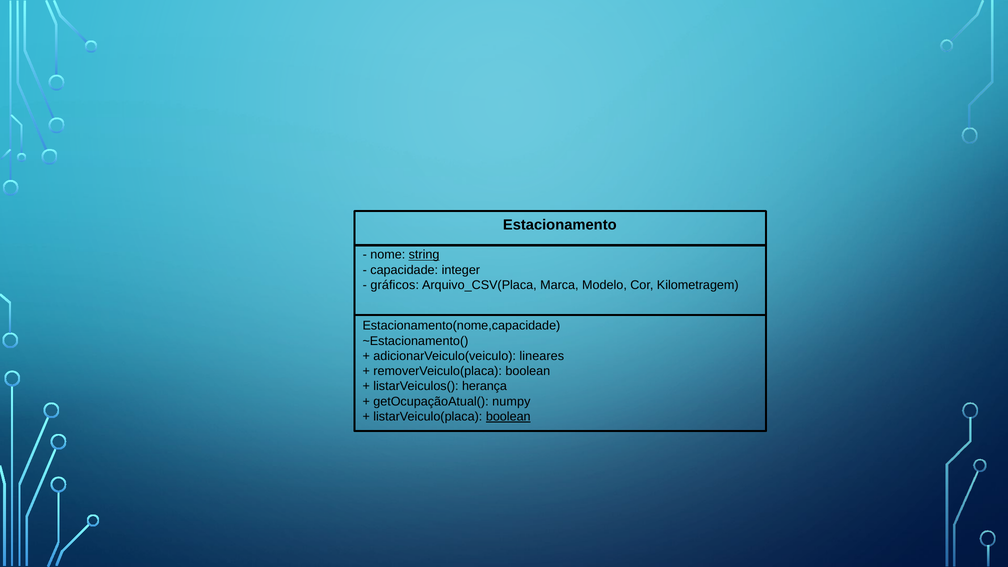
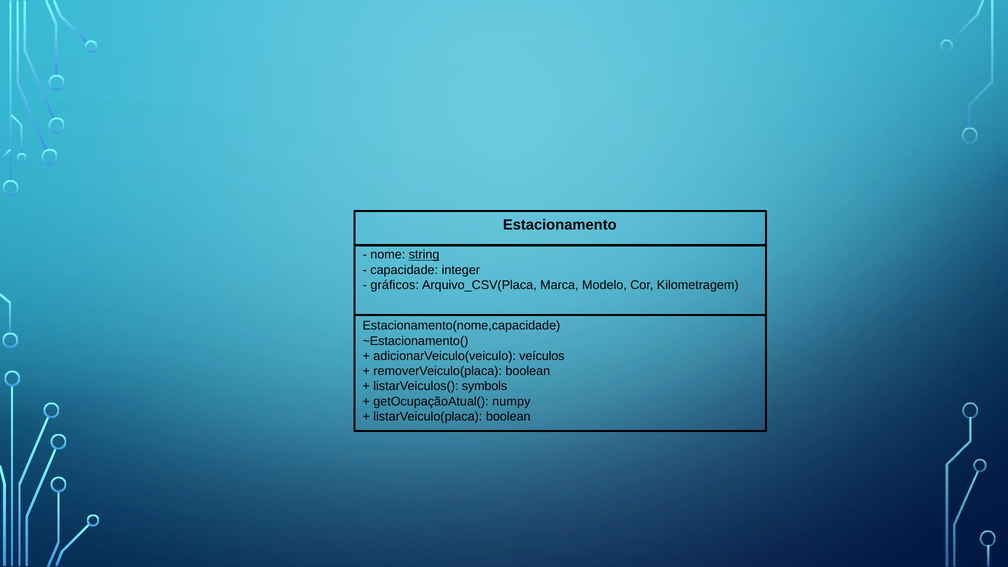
lineares: lineares -> veículos (542, 356)
herança: herança -> symbols (485, 386)
boolean underline: present -> none (508, 417)
